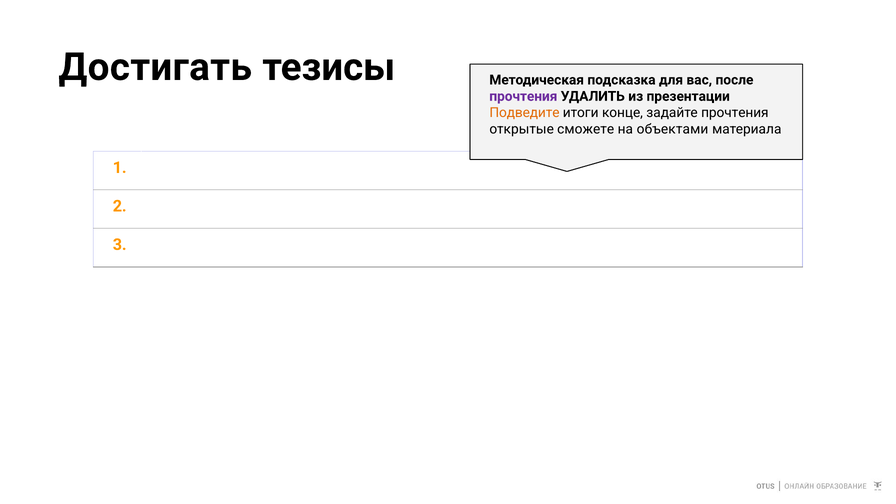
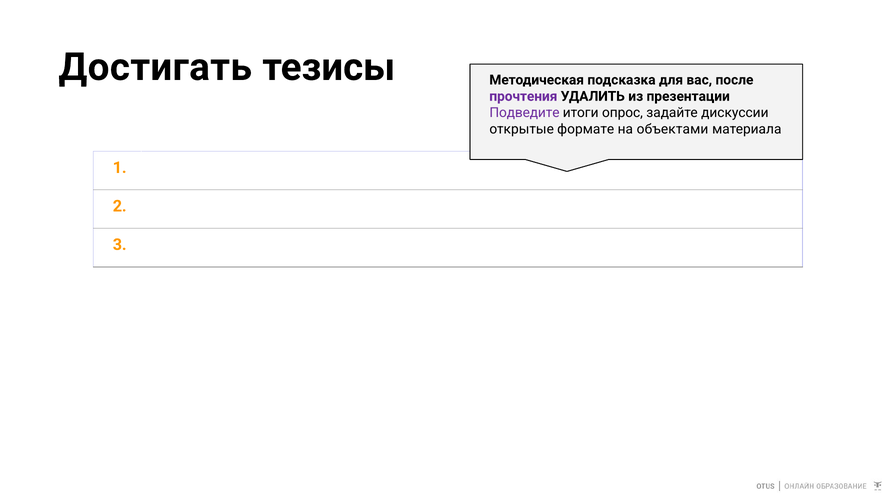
Подведите colour: orange -> purple (524, 113)
конце: конце -> опрос (622, 113)
задайте прочтения: прочтения -> дискуссии (735, 113)
сможете: сможете -> формате (586, 129)
